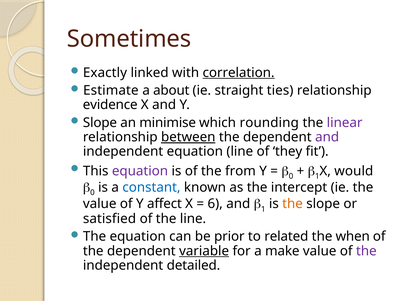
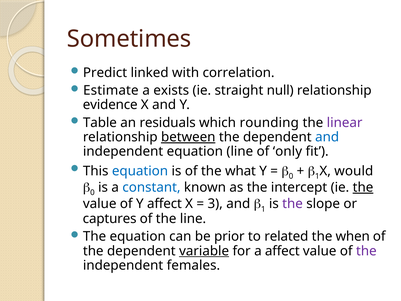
Exactly: Exactly -> Predict (105, 73)
correlation underline: present -> none (239, 73)
about: about -> exists (171, 90)
ties: ties -> null (280, 90)
Slope: Slope -> Table (100, 123)
minimise: minimise -> residuals (168, 123)
and colour: purple -> blue (327, 137)
they: they -> only (287, 151)
equation colour: purple -> blue (140, 171)
from: from -> what (241, 171)
the underline: none -> present (363, 187)
6: 6 -> 3 (215, 204)
the colour: orange -> purple (293, 204)
satisfied: satisfied -> captures (110, 219)
a make: make -> affect (282, 251)
detailed: detailed -> females (193, 265)
